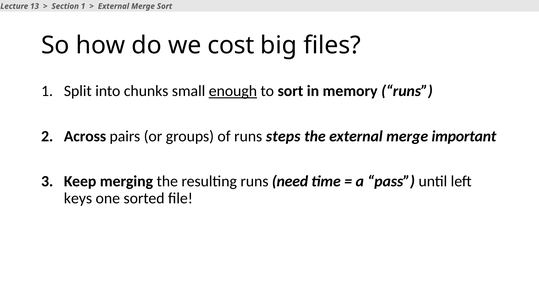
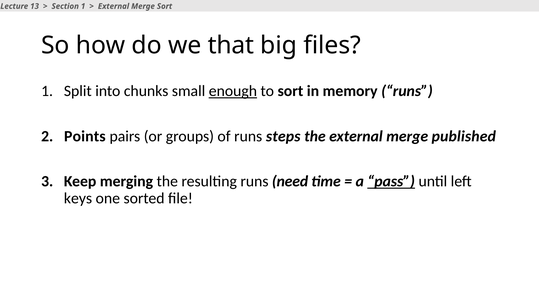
cost: cost -> that (231, 45)
Across: Across -> Points (85, 136)
important: important -> published (464, 136)
pass underline: none -> present (391, 182)
